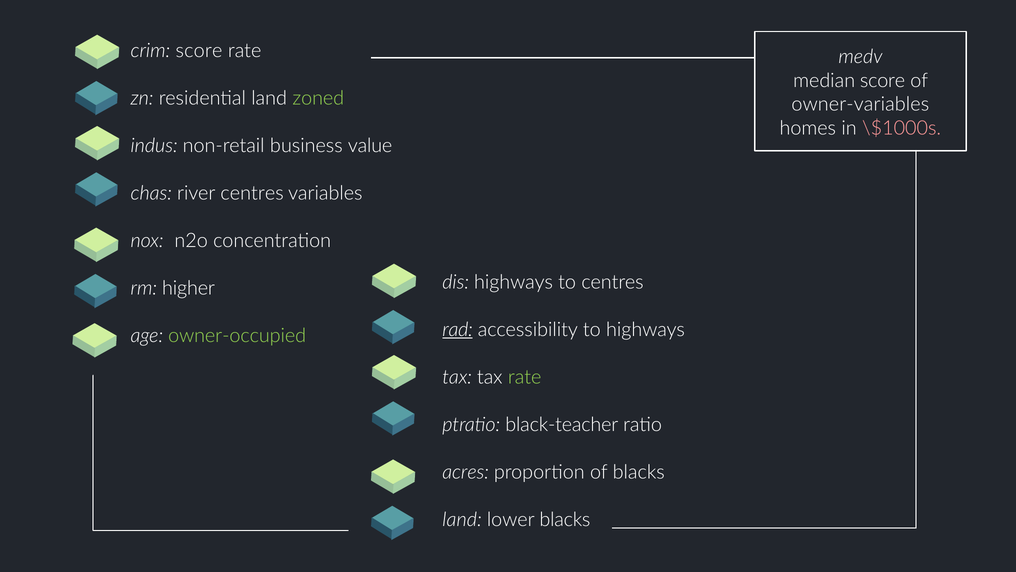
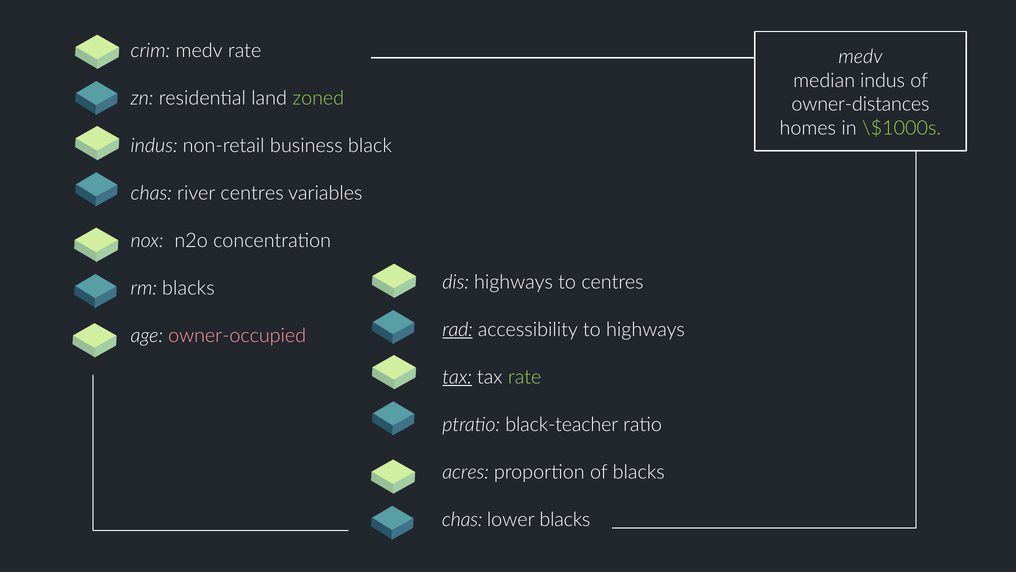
crim score: score -> medv (199, 51)
median score: score -> indus (883, 81)
owner-variables: owner-variables -> owner-distances (860, 104)
\$1000s colour: pink -> light green (902, 128)
value: value -> black (370, 146)
rm higher: higher -> blacks (188, 288)
owner-occupied colour: light green -> pink (237, 336)
tax underline: none -> present (457, 377)
land: land -> chas (462, 519)
